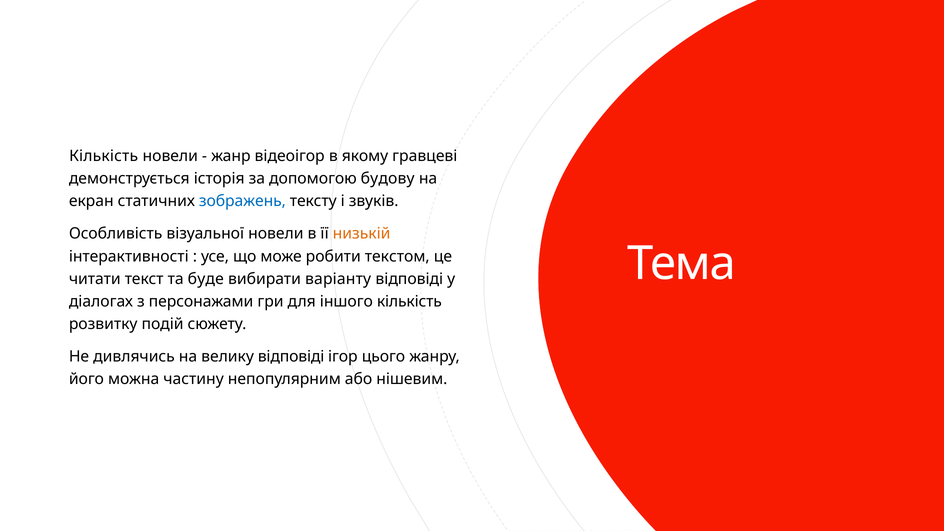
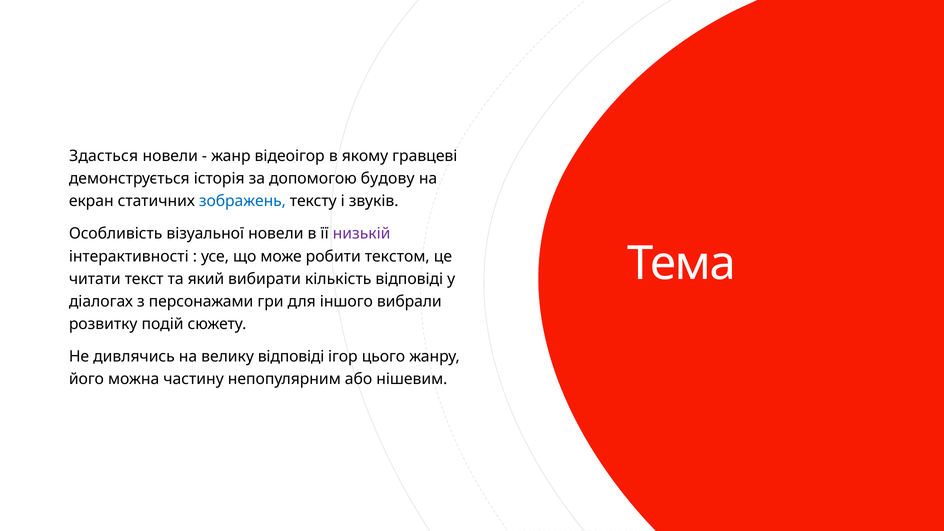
Кількість: Кількість -> Здасться (104, 156)
низькій colour: orange -> purple (362, 234)
буде: буде -> який (206, 279)
варіанту: варіанту -> кількість (338, 279)
іншого кількість: кількість -> вибрали (409, 302)
